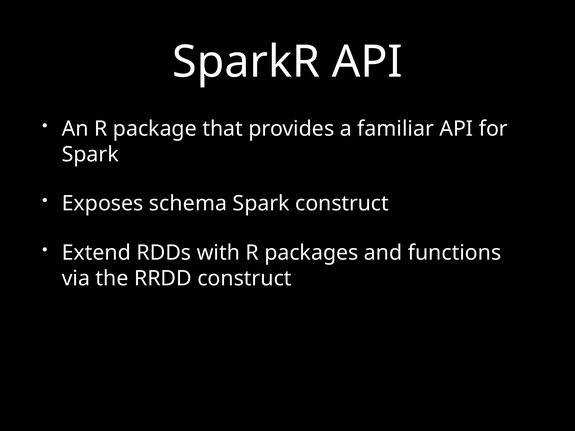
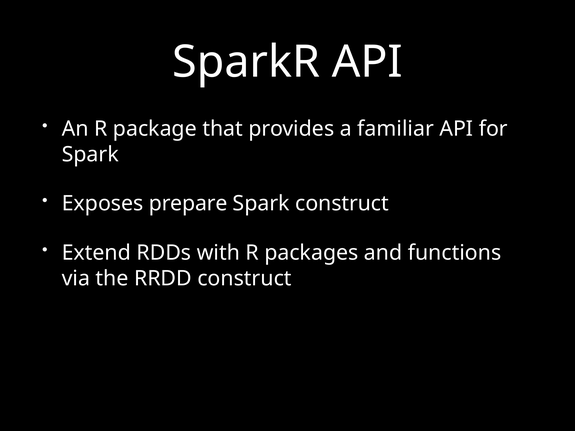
schema: schema -> prepare (188, 204)
